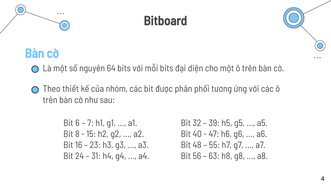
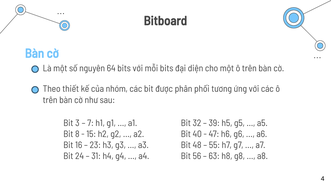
6: 6 -> 3 (77, 123)
